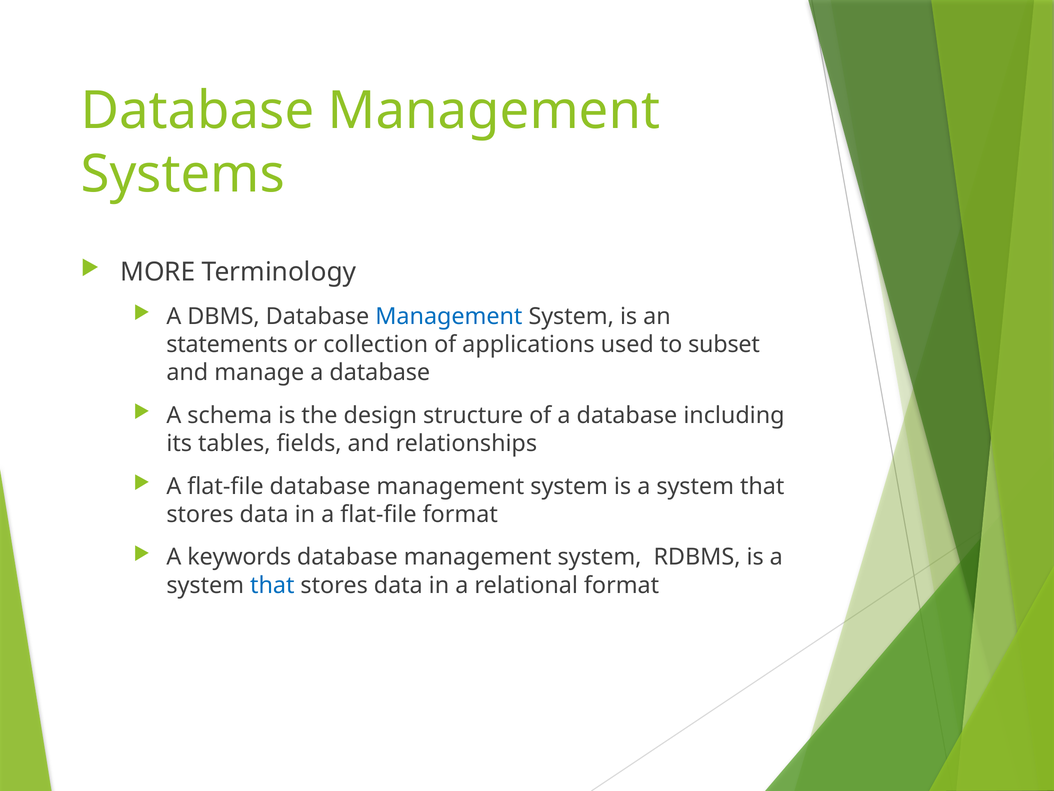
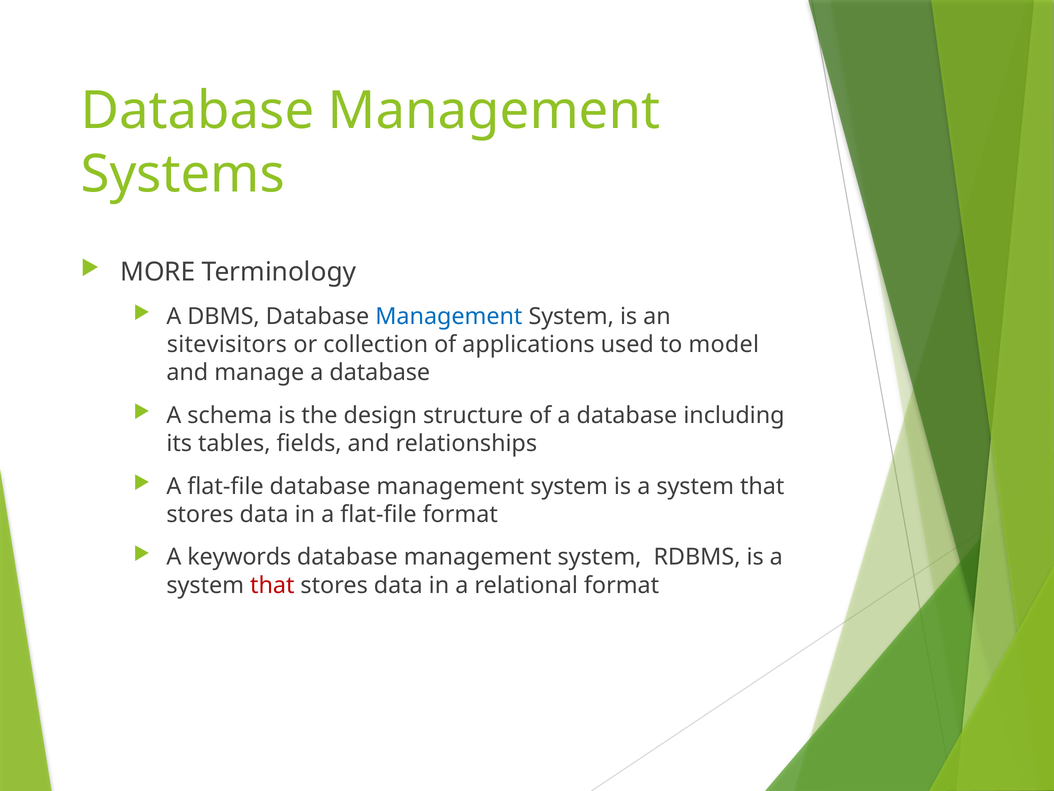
statements: statements -> sitevisitors (227, 344)
subset: subset -> model (724, 344)
that colour: blue -> red (272, 585)
